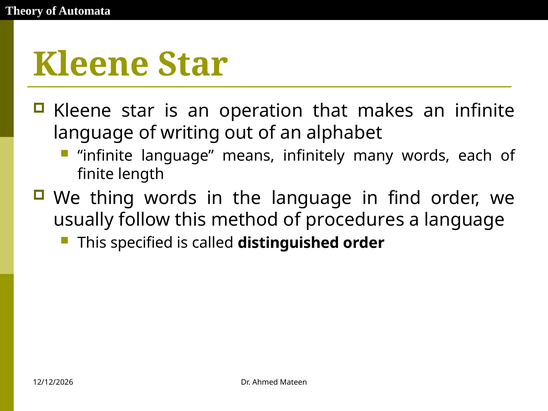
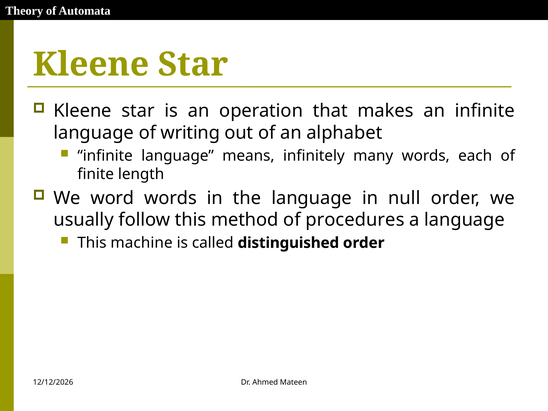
thing: thing -> word (112, 198)
find: find -> null (404, 198)
specified: specified -> machine (142, 243)
